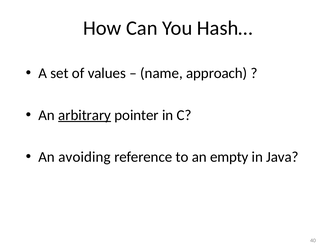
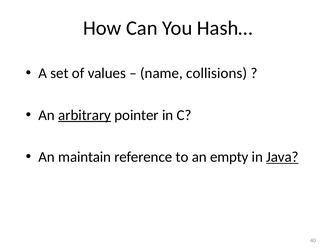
approach: approach -> collisions (217, 73)
avoiding: avoiding -> maintain (85, 157)
Java underline: none -> present (282, 157)
